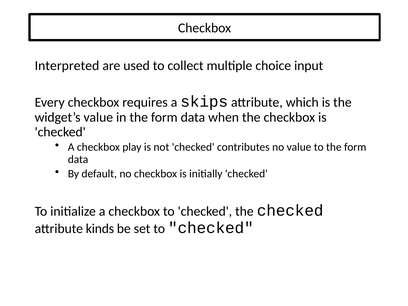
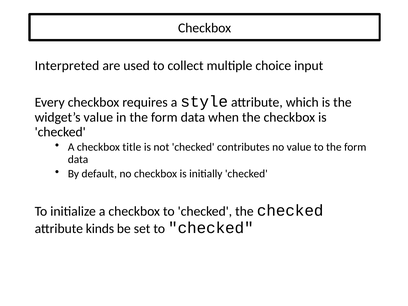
skips: skips -> style (204, 102)
play: play -> title (132, 147)
